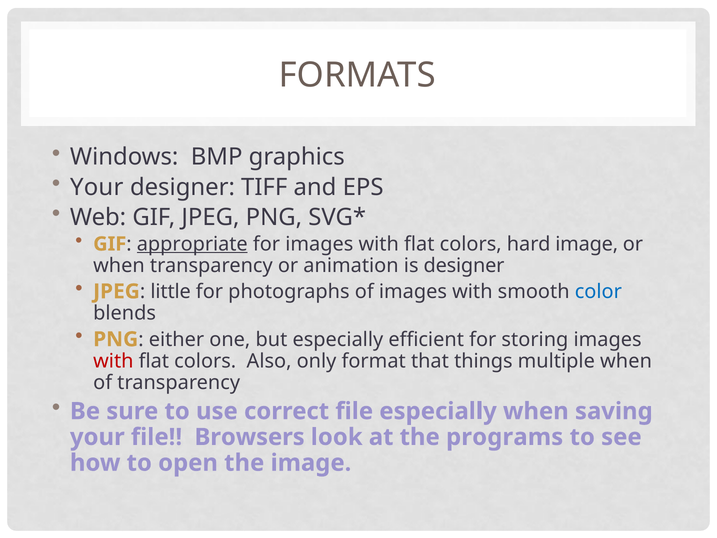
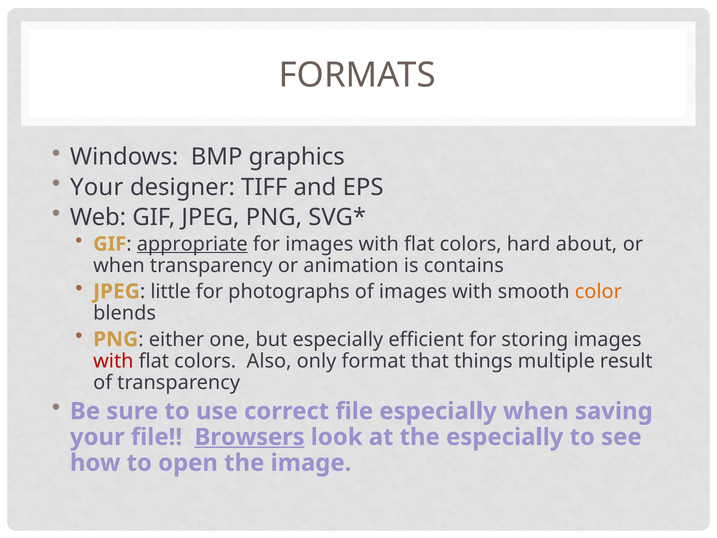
hard image: image -> about (587, 244)
is designer: designer -> contains (464, 265)
color colour: blue -> orange (598, 292)
multiple when: when -> result (626, 361)
Browsers underline: none -> present (250, 437)
the programs: programs -> especially (505, 437)
